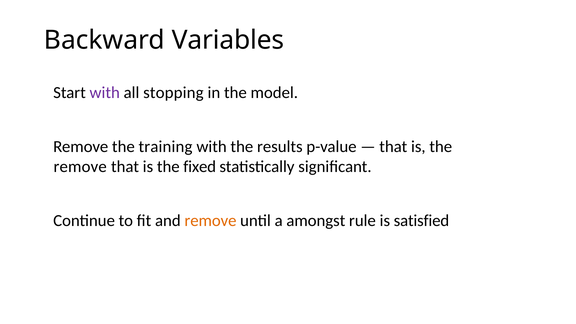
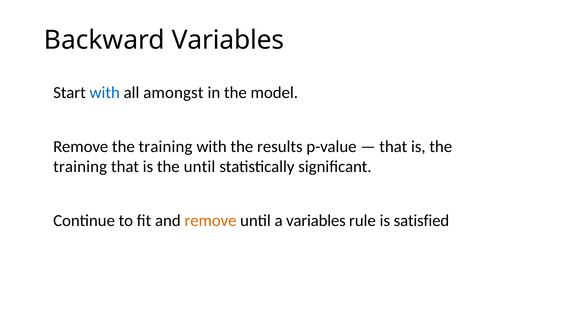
with colour: purple -> blue (105, 93)
stopping: stopping -> amongst (173, 93)
remove: remove -> training (80, 167)
the fixed: fixed -> until (199, 167)
a amongst: amongst -> variables (316, 221)
